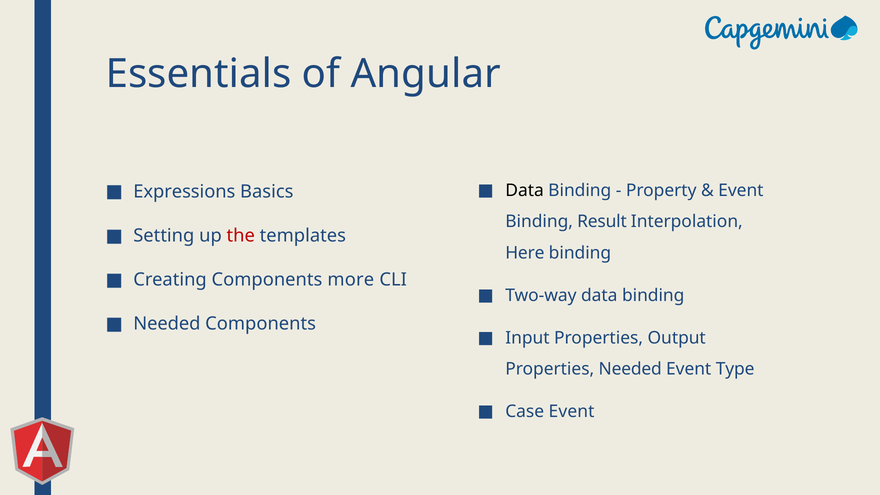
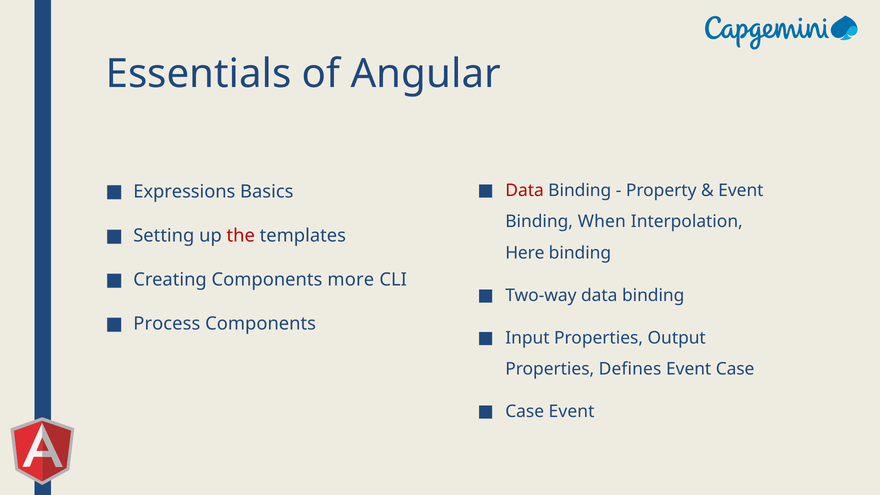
Data colour: black -> red (525, 190)
Result: Result -> When (602, 222)
Needed: Needed -> Process (167, 324)
Properties Needed: Needed -> Defines (630, 369)
Event Type: Type -> Case (735, 369)
